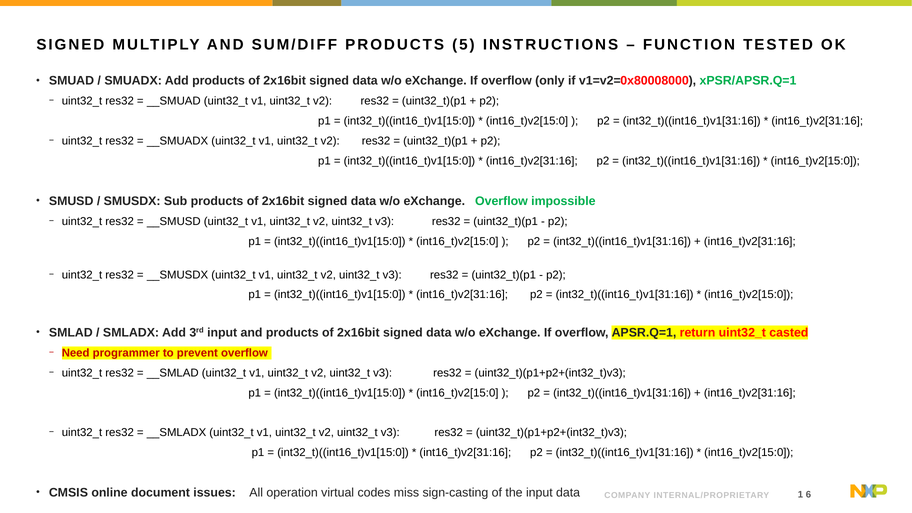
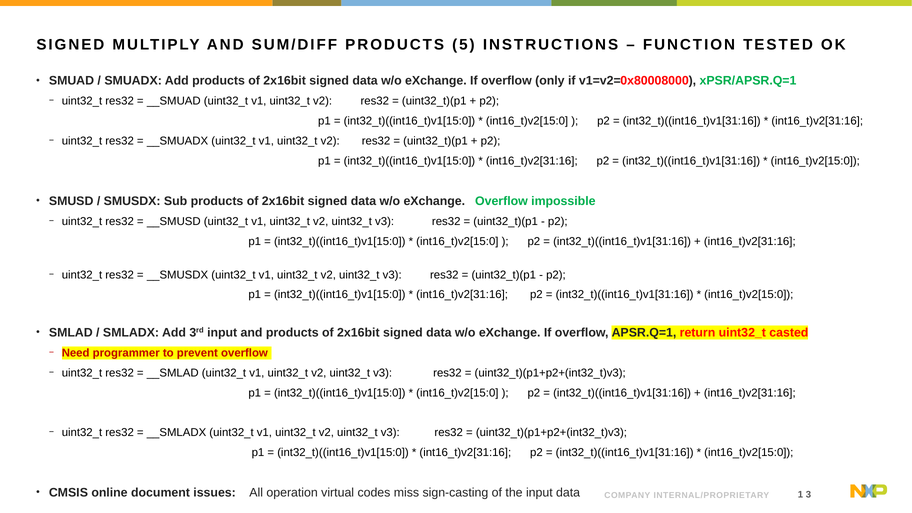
6: 6 -> 3 (809, 494)
